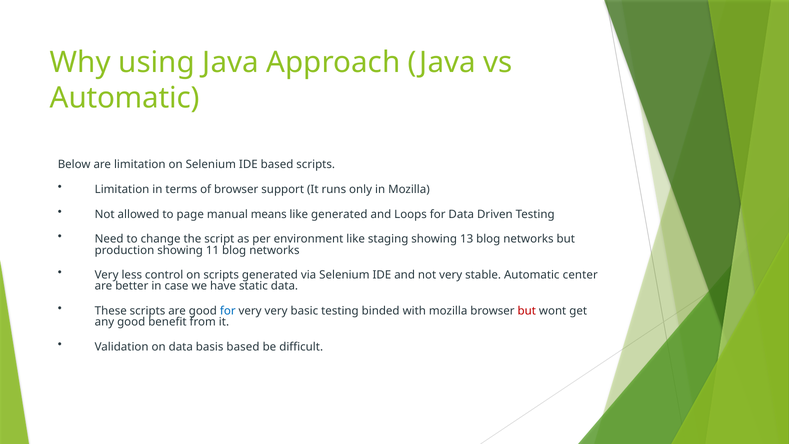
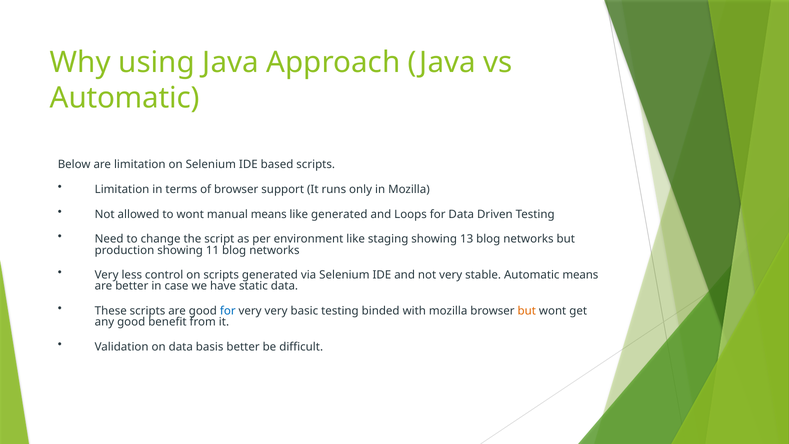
to page: page -> wont (190, 214)
Automatic center: center -> means (580, 275)
but colour: red -> orange (527, 311)
basis based: based -> better (243, 347)
